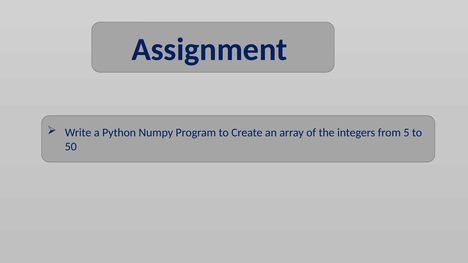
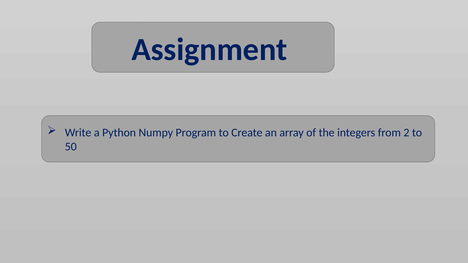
5: 5 -> 2 (406, 133)
